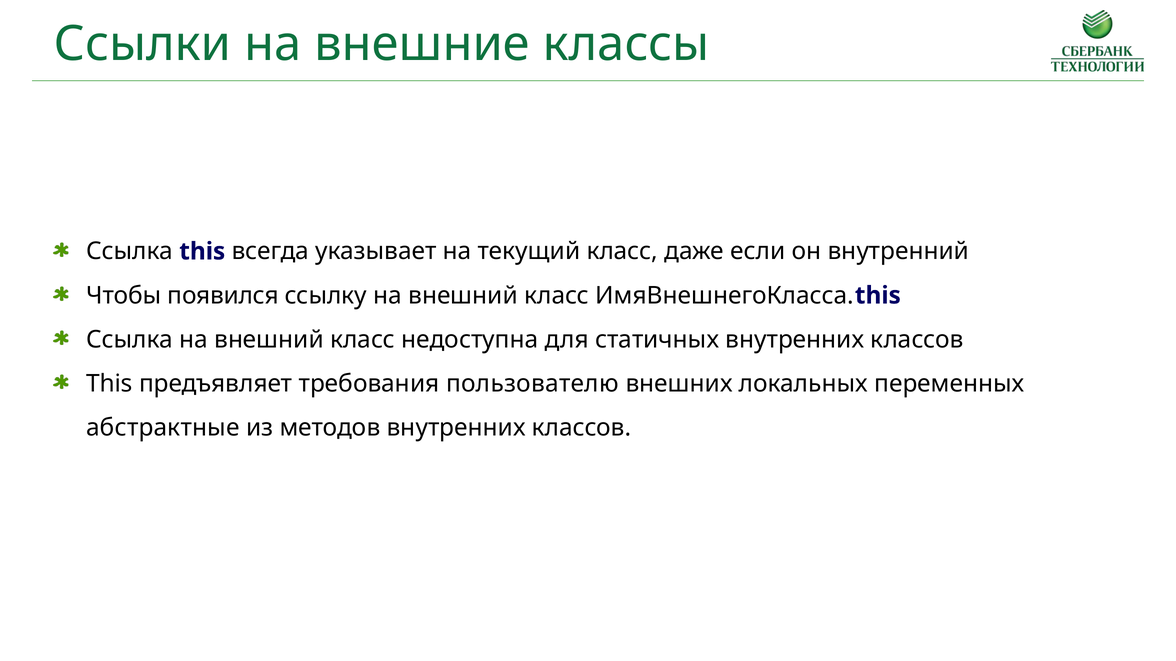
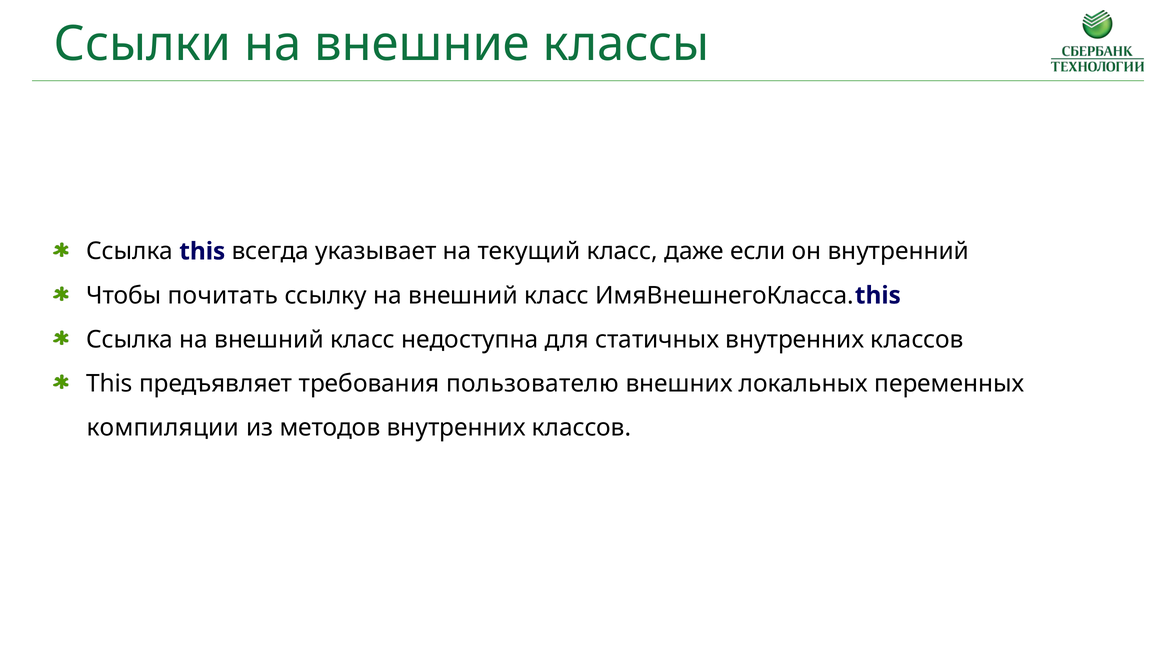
появился: появился -> почитать (223, 296)
абстрактные: абстрактные -> компиляции (163, 428)
